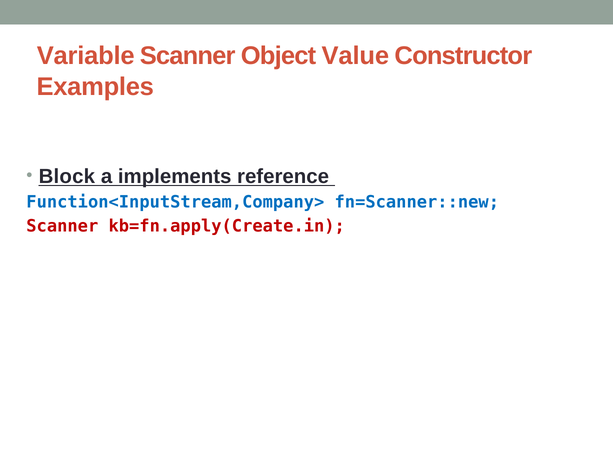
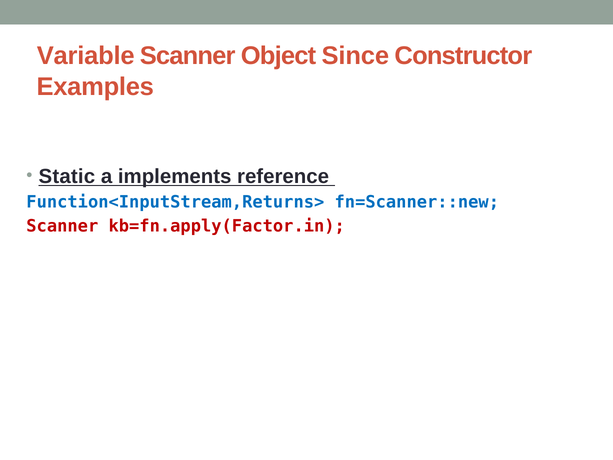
Value: Value -> Since (355, 56)
Block: Block -> Static (67, 176)
Function<InputStream,Company>: Function<InputStream,Company> -> Function<InputStream,Returns> (175, 202)
kb=fn.apply(Create.in: kb=fn.apply(Create.in -> kb=fn.apply(Factor.in (227, 226)
